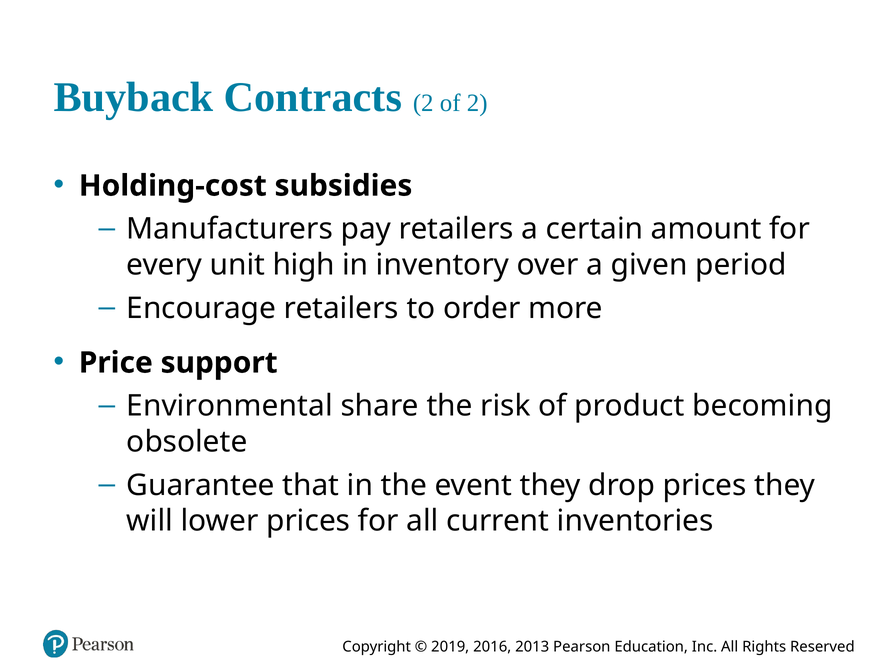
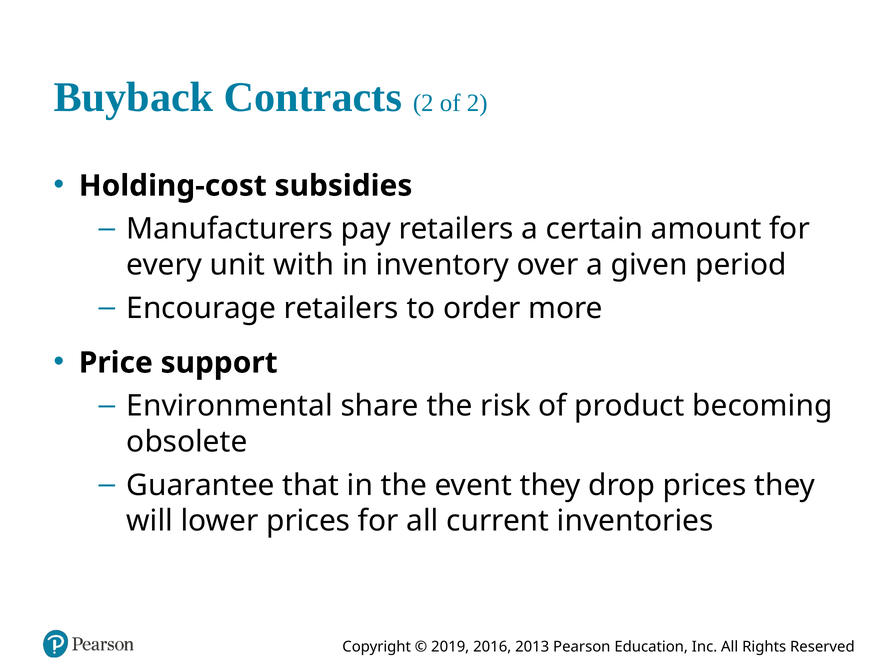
high: high -> with (304, 265)
